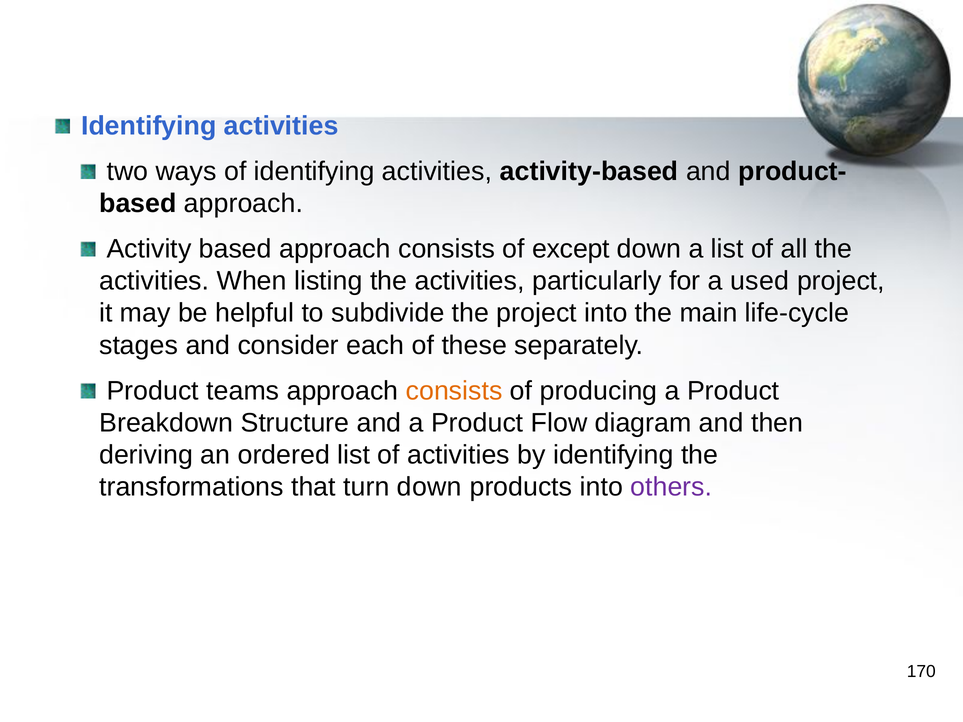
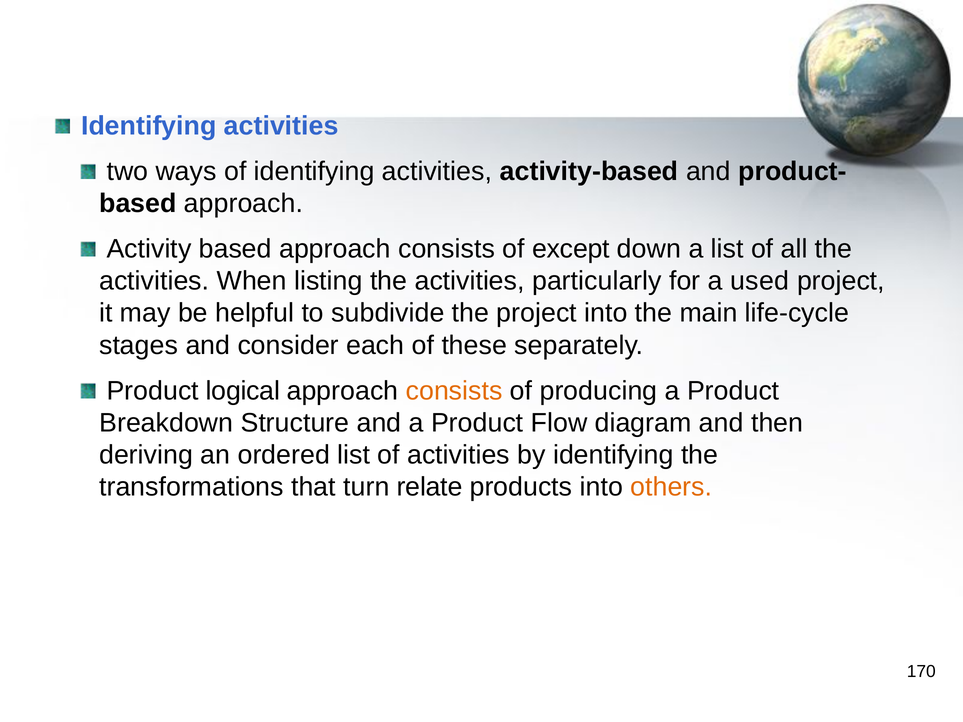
teams: teams -> logical (243, 391)
turn down: down -> relate (430, 487)
others colour: purple -> orange (671, 487)
